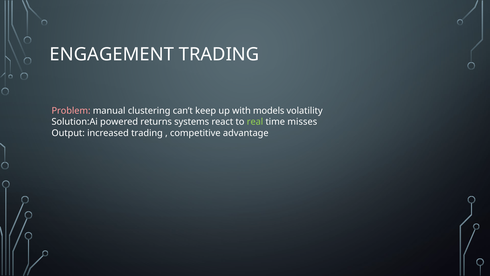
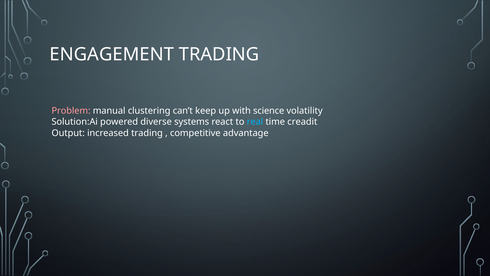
models: models -> science (269, 111)
returns: returns -> diverse (156, 122)
real colour: light green -> light blue (255, 122)
misses: misses -> creadit (302, 122)
